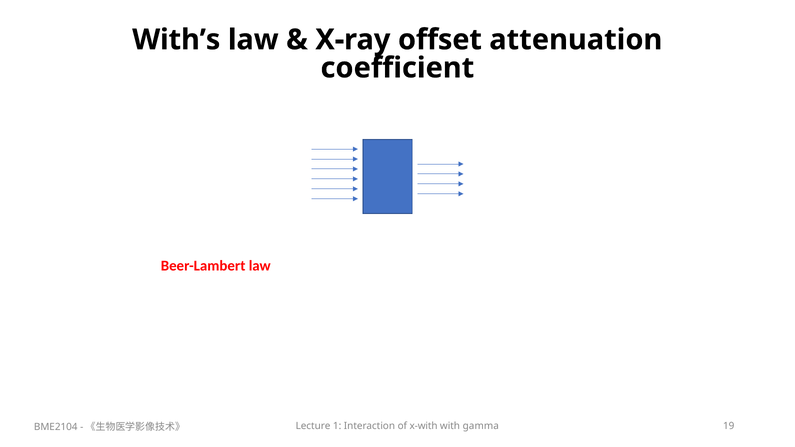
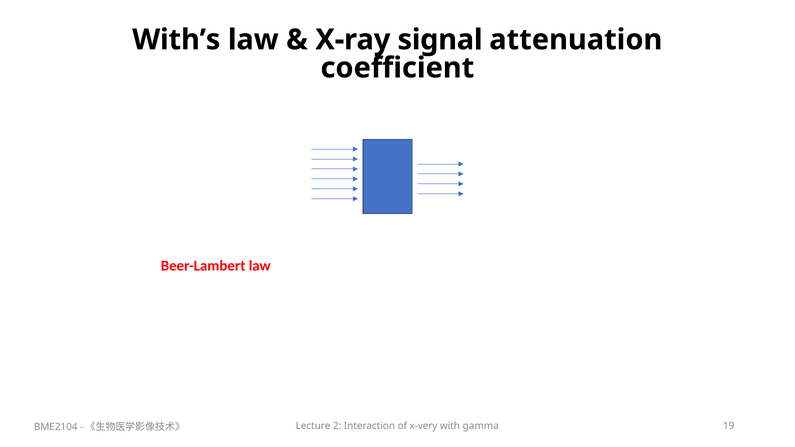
offset: offset -> signal (440, 40)
1: 1 -> 2 (337, 426)
x-with: x-with -> x-very (424, 426)
